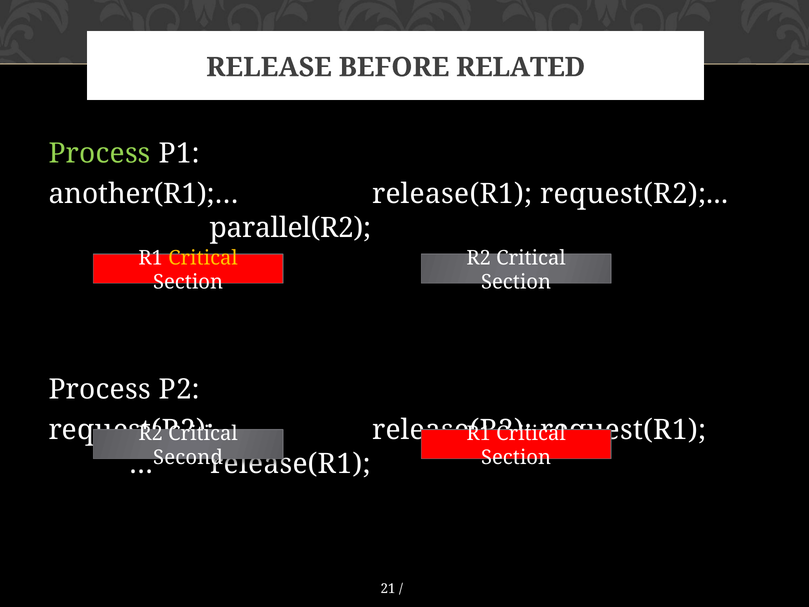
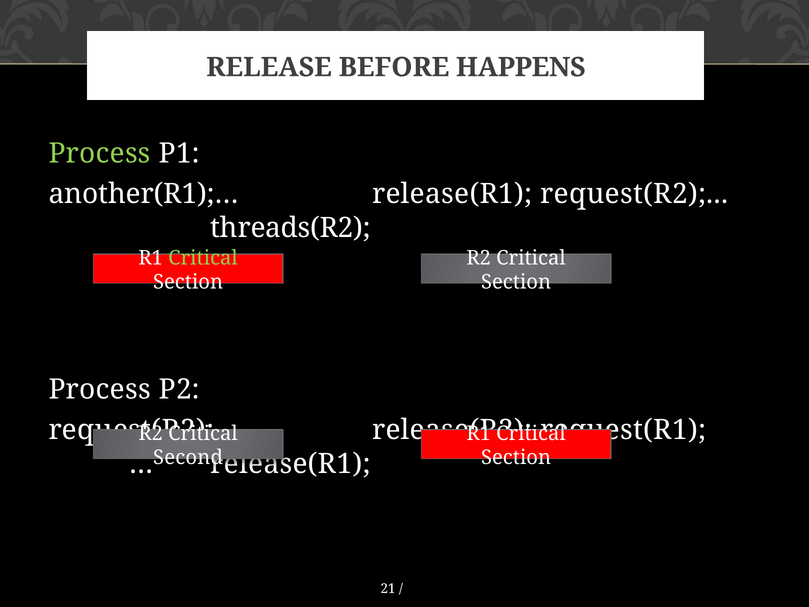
RELATED: RELATED -> HAPPENS (521, 67)
parallel(R2: parallel(R2 -> threads(R2 (291, 228)
Critical colour: yellow -> light green (203, 258)
